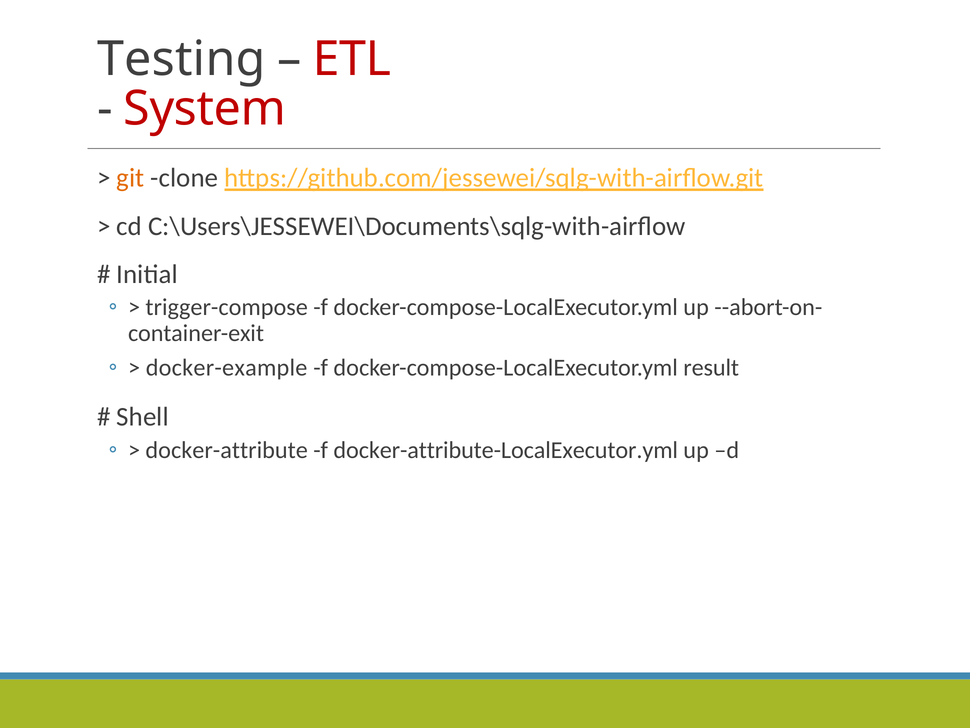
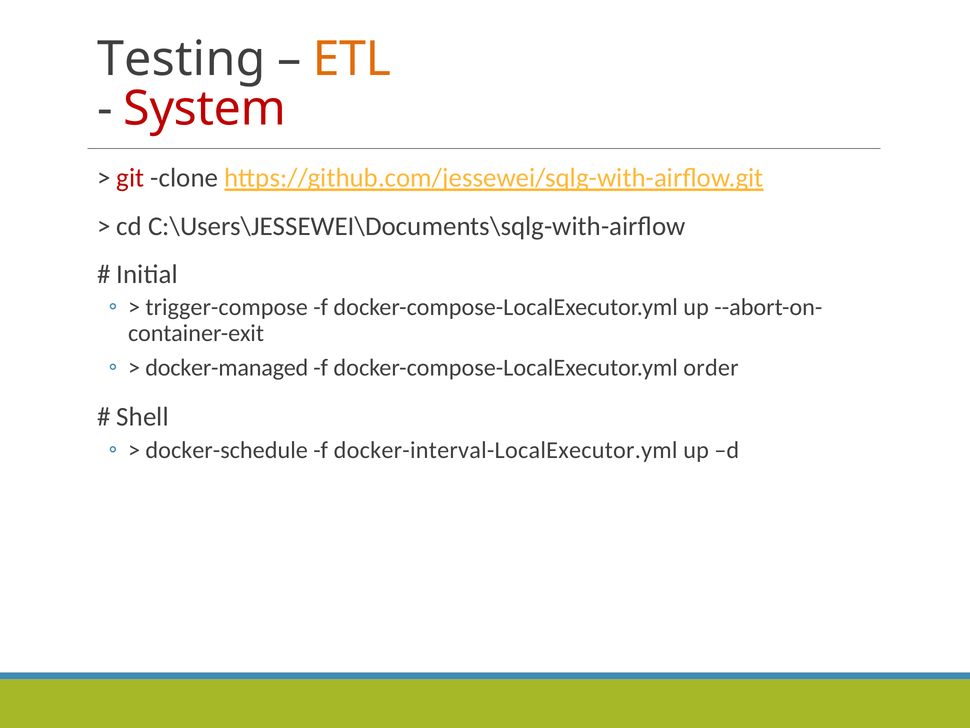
ETL colour: red -> orange (352, 59)
git colour: orange -> red (130, 178)
docker-example: docker-example -> docker-managed (227, 368)
result: result -> order (711, 368)
docker-attribute: docker-attribute -> docker-schedule (227, 450)
docker-attribute-LocalExecutor.yml: docker-attribute-LocalExecutor.yml -> docker-interval-LocalExecutor.yml (506, 450)
